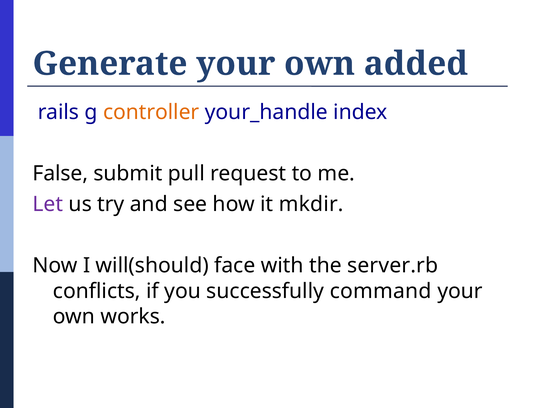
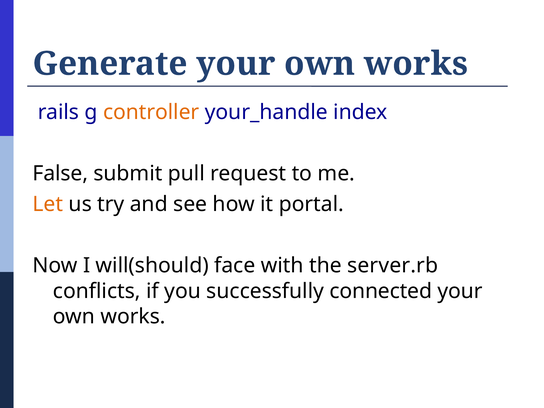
Generate your own added: added -> works (416, 64)
Let colour: purple -> orange (48, 204)
mkdir: mkdir -> portal (311, 204)
command: command -> connected (381, 291)
